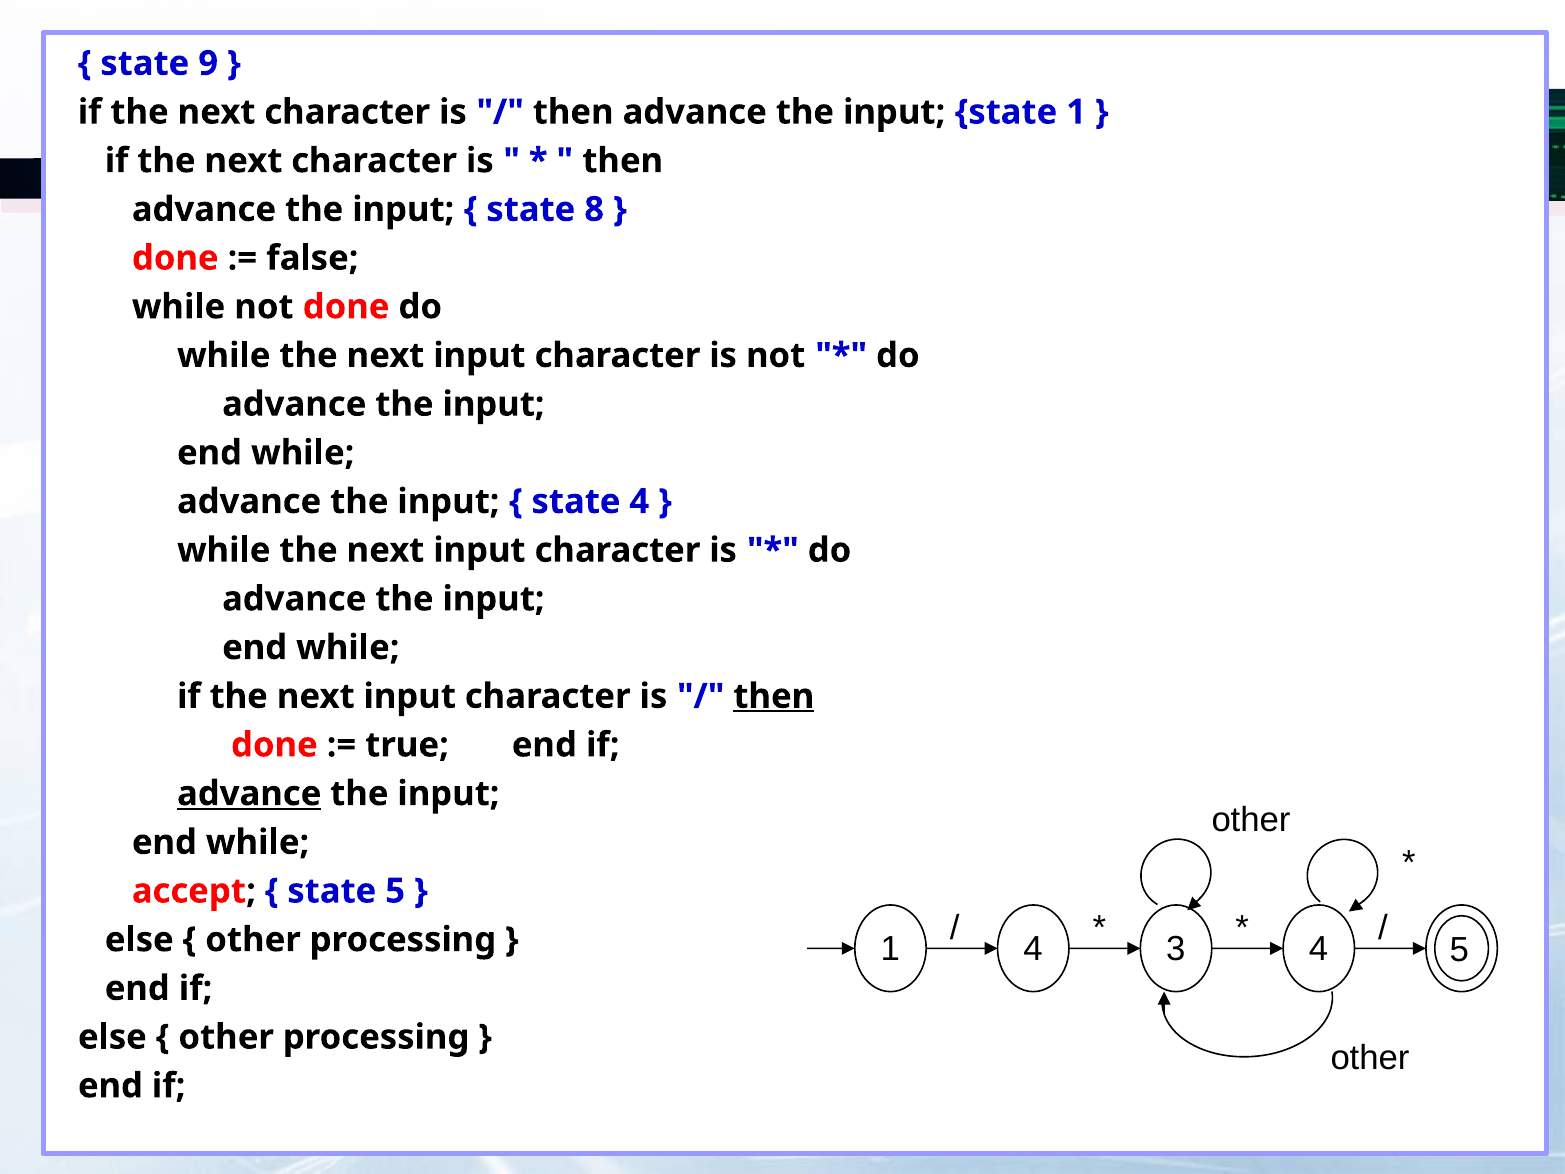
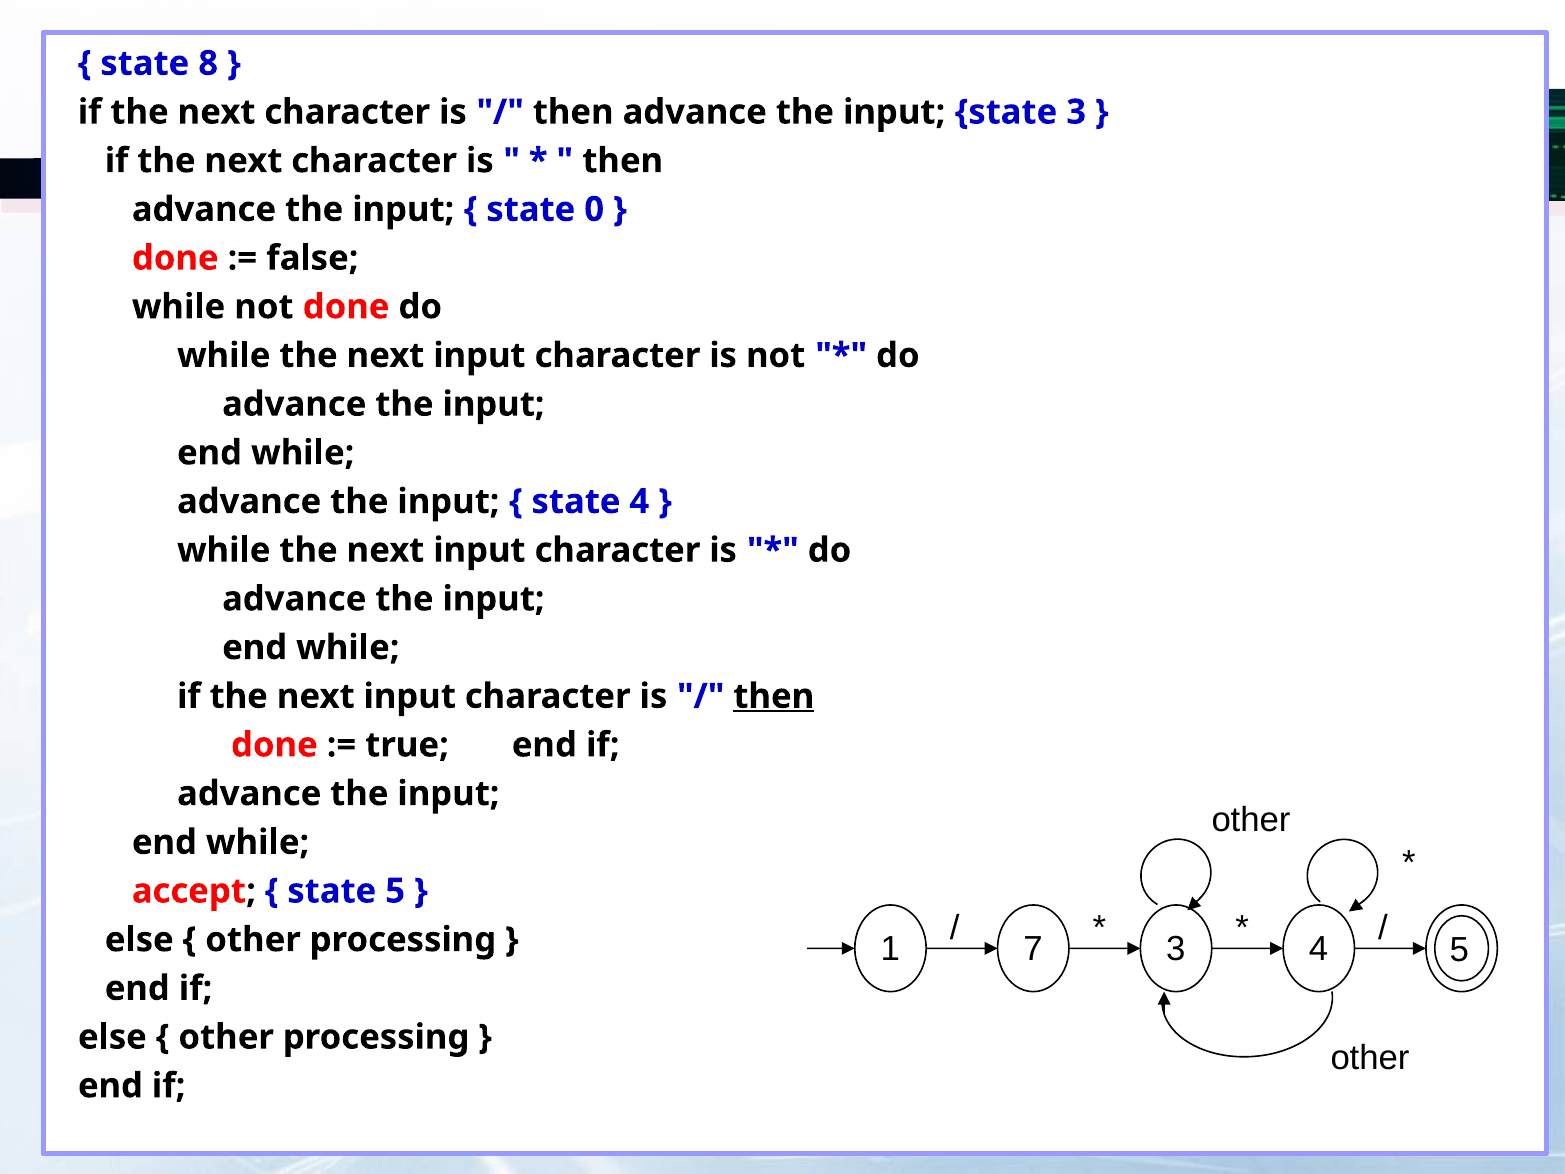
9: 9 -> 8 (208, 63)
state 1: 1 -> 3 (1076, 112)
8: 8 -> 0 (594, 209)
advance underline: present -> none (249, 794)
1 4: 4 -> 7 (1033, 948)
